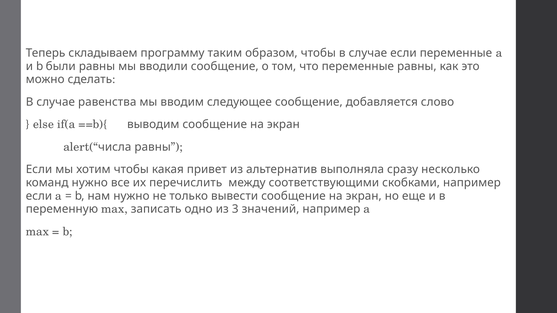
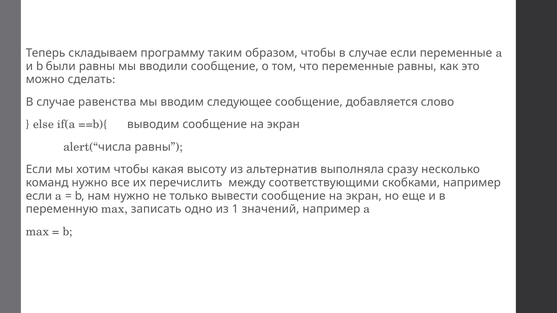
привет: привет -> высоту (207, 170)
3: 3 -> 1 (235, 209)
